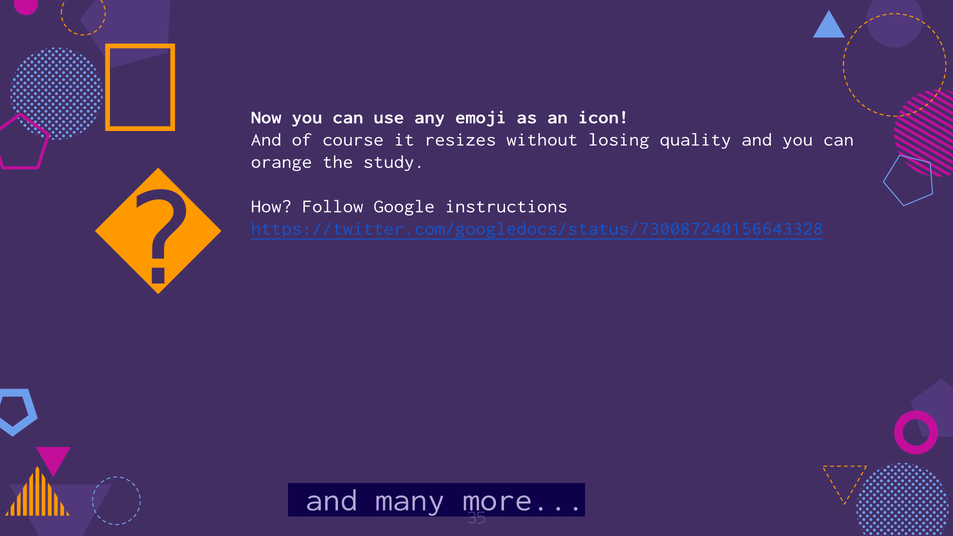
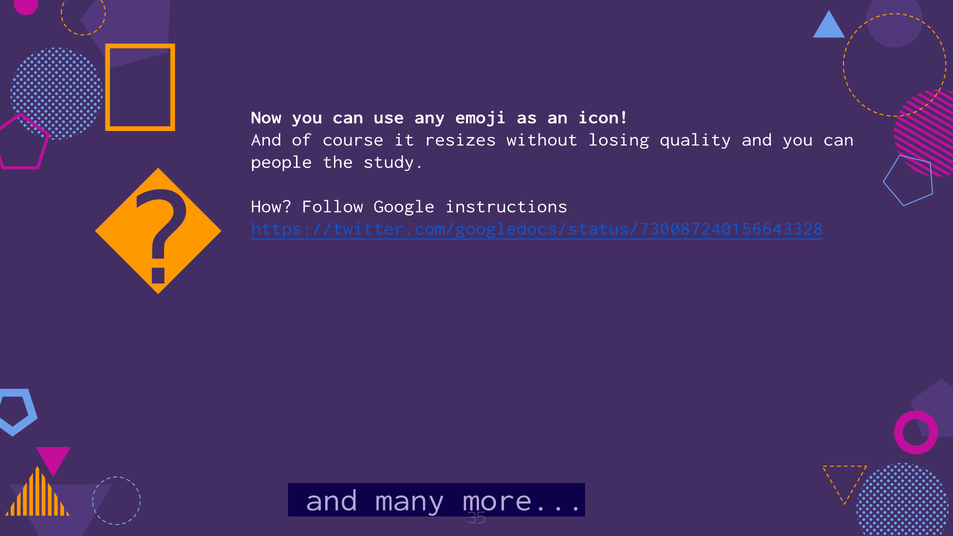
orange: orange -> people (281, 162)
